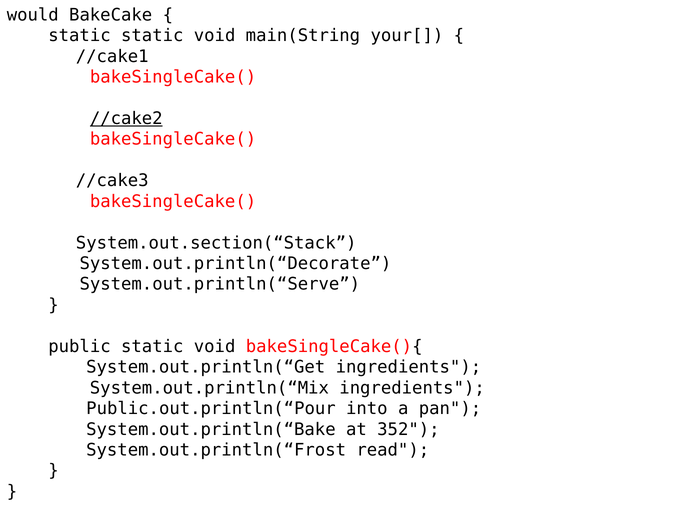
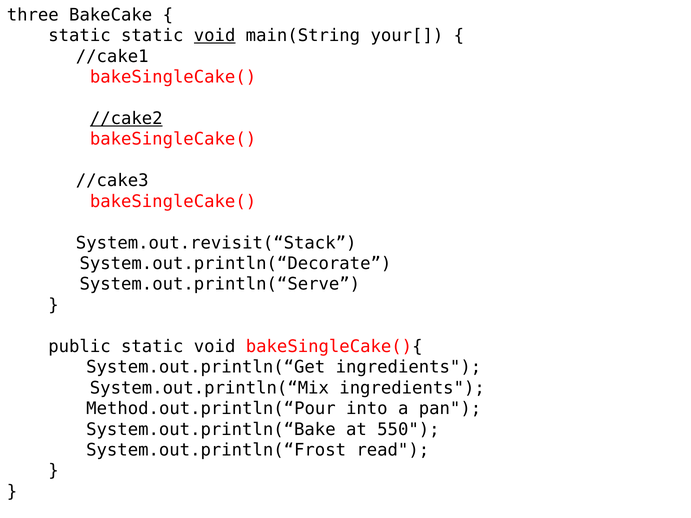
would: would -> three (33, 15)
void underline: none -> present (215, 36)
System.out.section(“Stack: System.out.section(“Stack -> System.out.revisit(“Stack (216, 243)
Public.out.println(“Pour: Public.out.println(“Pour -> Method.out.println(“Pour (211, 409)
352: 352 -> 550 (408, 430)
